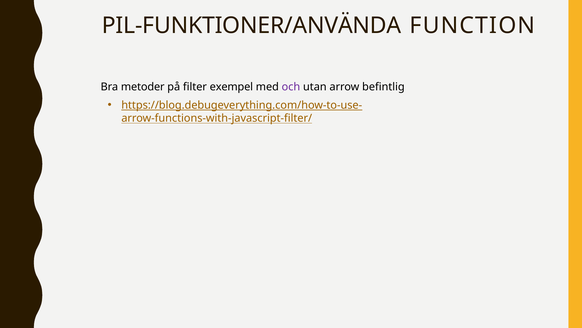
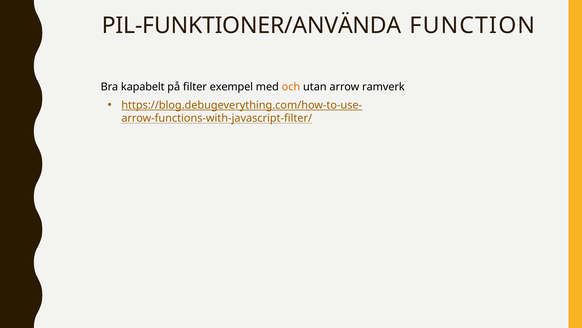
metoder: metoder -> kapabelt (143, 87)
och colour: purple -> orange (291, 87)
befintlig: befintlig -> ramverk (383, 87)
